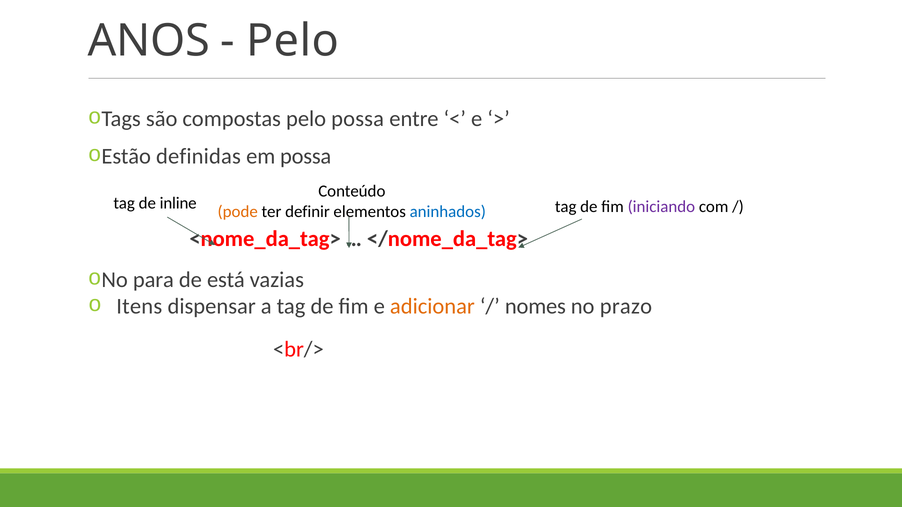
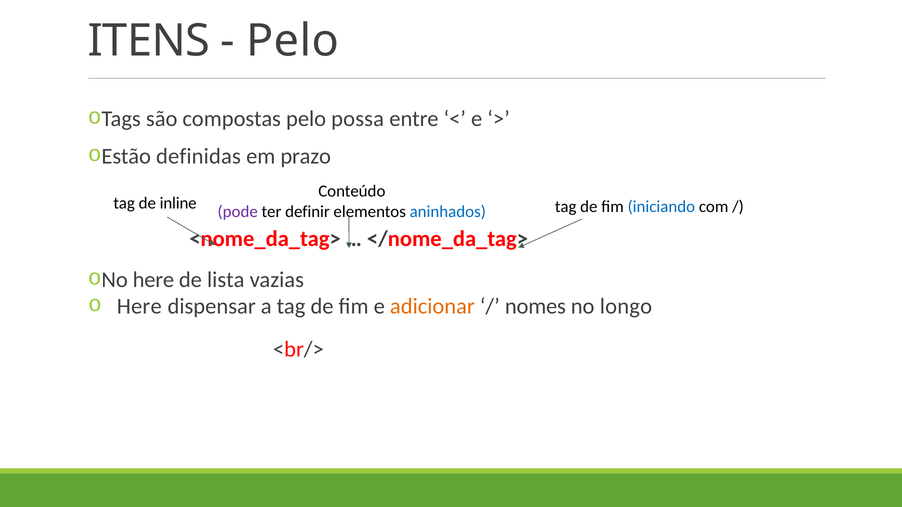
ANOS: ANOS -> ITENS (149, 41)
em possa: possa -> prazo (306, 156)
iniciando colour: purple -> blue (661, 207)
pode colour: orange -> purple (238, 212)
No para: para -> here (153, 280)
está: está -> lista (226, 280)
Itens: Itens -> Here (139, 306)
prazo: prazo -> longo (626, 306)
